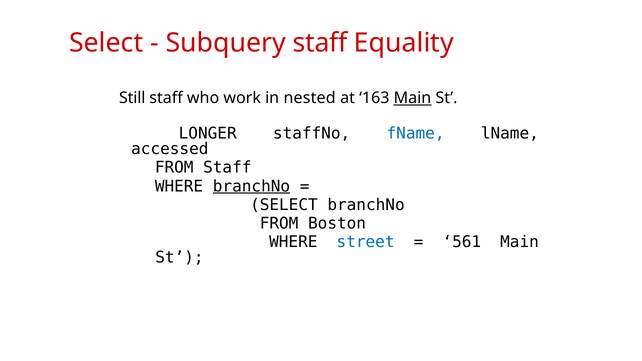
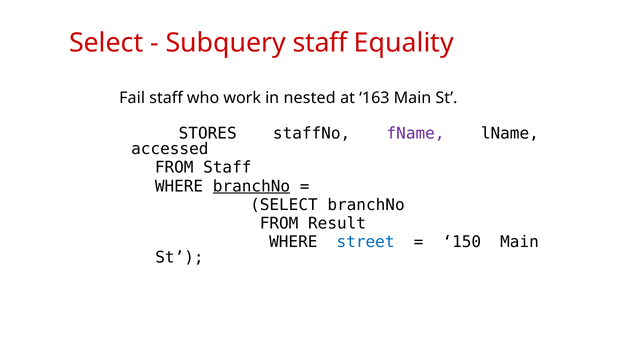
Still: Still -> Fail (132, 98)
Main underline: present -> none (412, 98)
LONGER: LONGER -> STORES (208, 134)
fName colour: blue -> purple (416, 134)
Boston: Boston -> Result (337, 223)
561: 561 -> 150 (462, 242)
